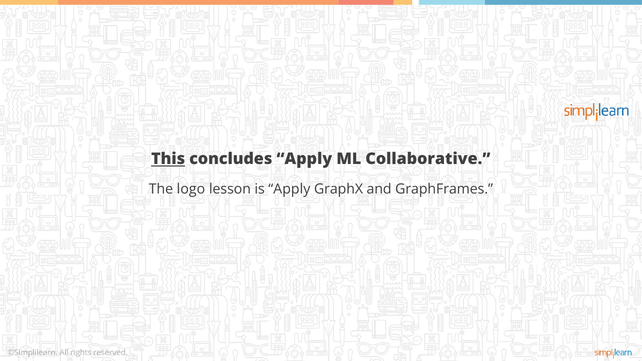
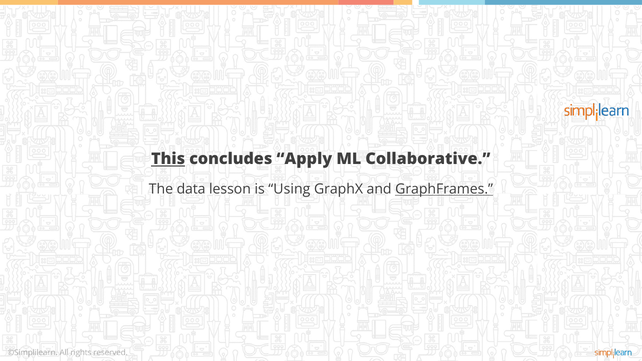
logo: logo -> data (191, 189)
is Apply: Apply -> Using (289, 189)
GraphFrames underline: none -> present (444, 189)
